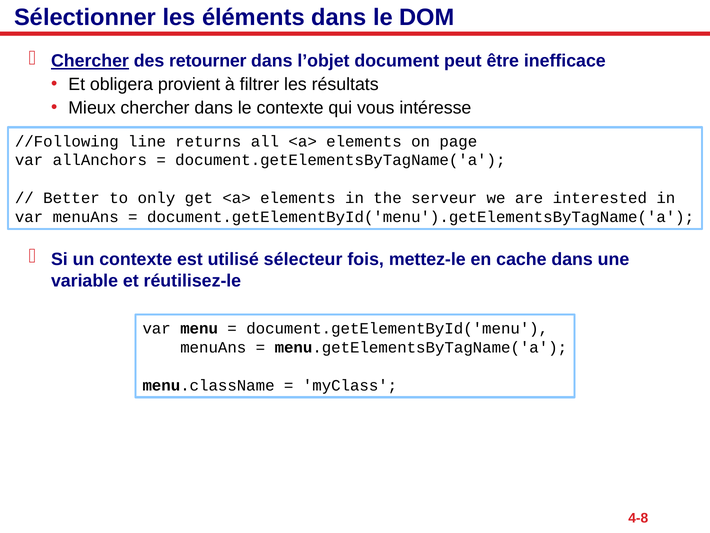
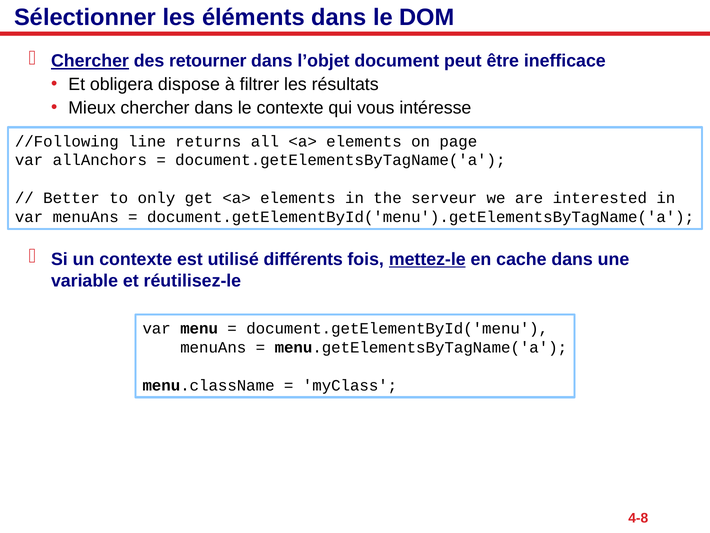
provient: provient -> dispose (189, 84)
sélecteur: sélecteur -> différents (303, 259)
mettez-le underline: none -> present (427, 259)
